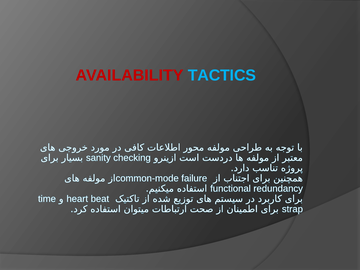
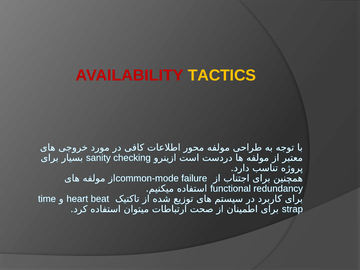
TACTICS colour: light blue -> yellow (222, 75)
